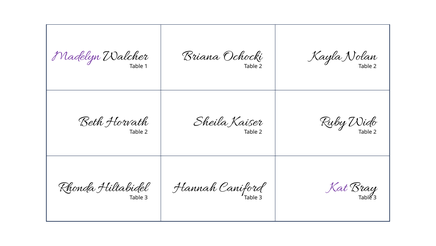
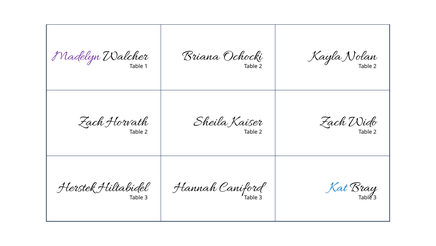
Beth: Beth -> Zach (91, 120)
Ruby: Ruby -> Zach (332, 120)
Rhonda: Rhonda -> Herstek (76, 186)
Kat colour: purple -> blue (338, 186)
